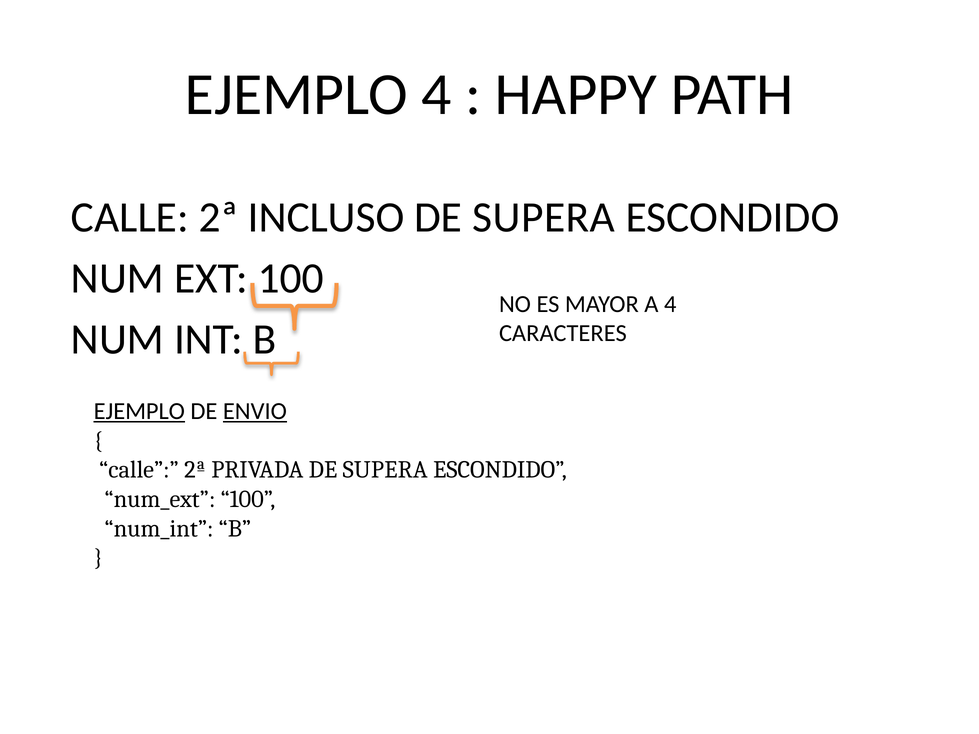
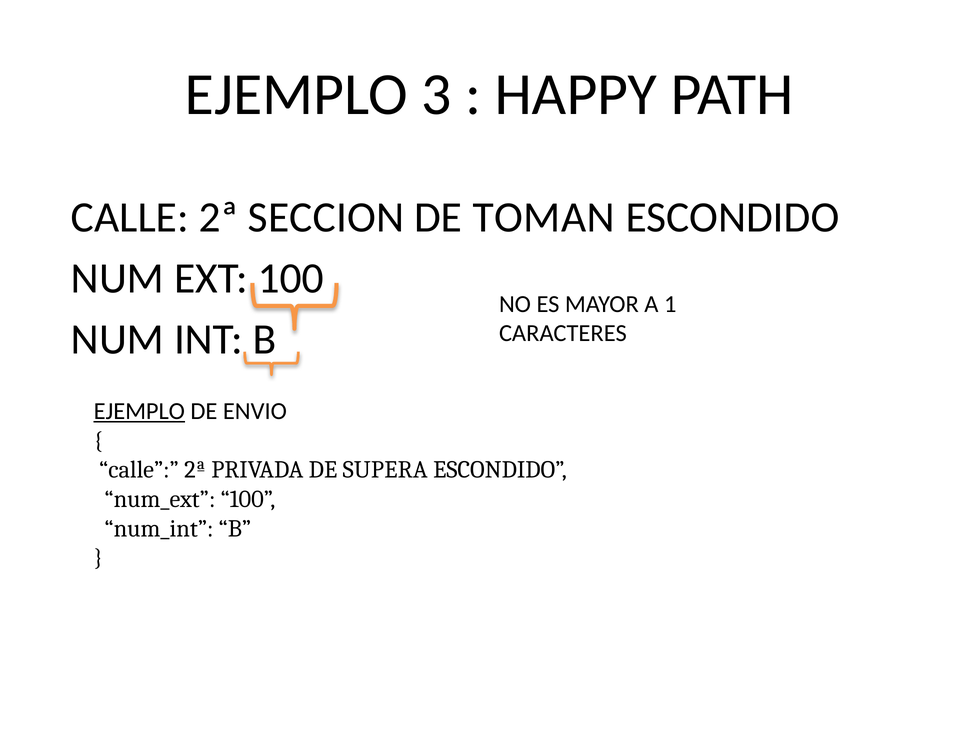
EJEMPLO 4: 4 -> 3 (436, 95)
INCLUSO: INCLUSO -> SECCION (326, 218)
SUPERA: SUPERA -> TOMAN (544, 218)
A 4: 4 -> 1 (670, 304)
ENVIO underline: present -> none (255, 411)
